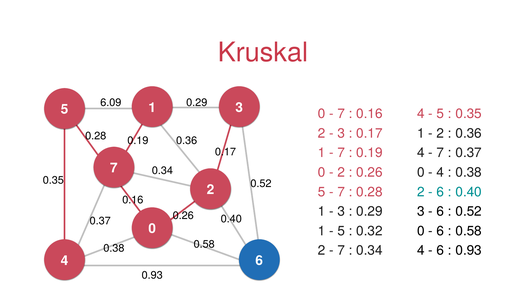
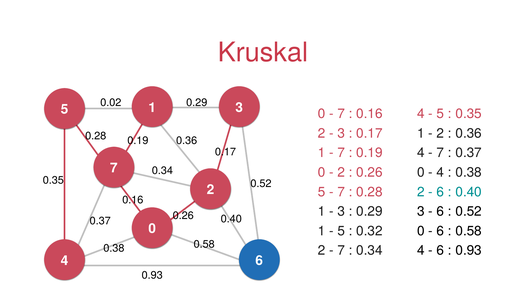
6.09: 6.09 -> 0.02 (111, 103)
